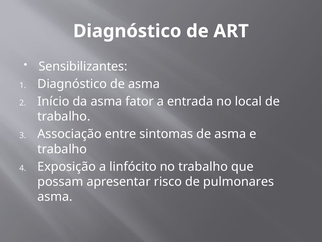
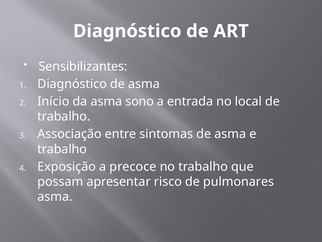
fator: fator -> sono (140, 101)
linfócito: linfócito -> precoce (133, 166)
